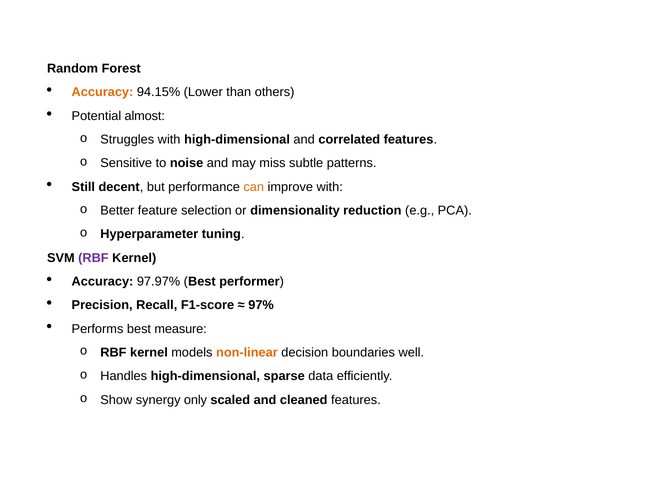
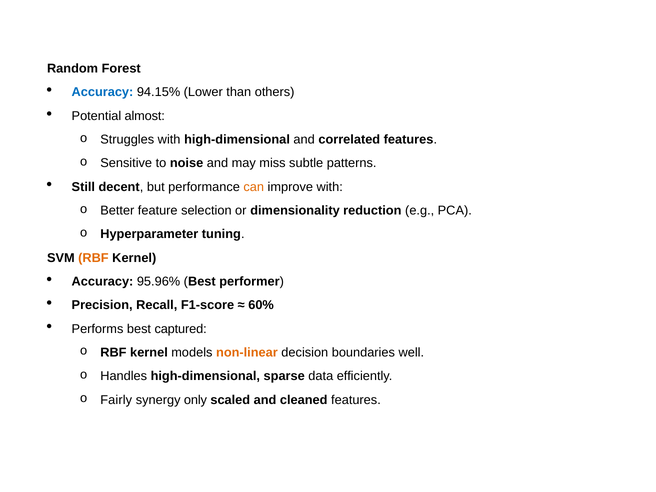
Accuracy colour: orange -> blue (102, 92)
RBF colour: purple -> orange (93, 258)
97.97%: 97.97% -> 95.96% (159, 282)
97%: 97% -> 60% (261, 305)
measure: measure -> captured (181, 329)
Show: Show -> Fairly (116, 400)
